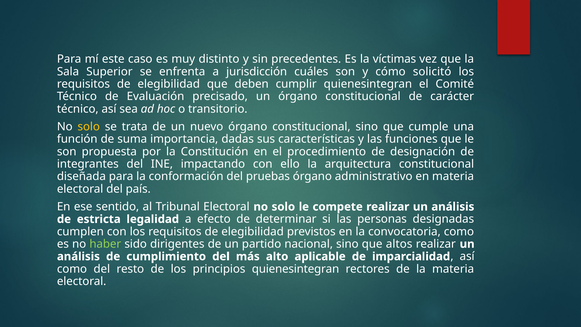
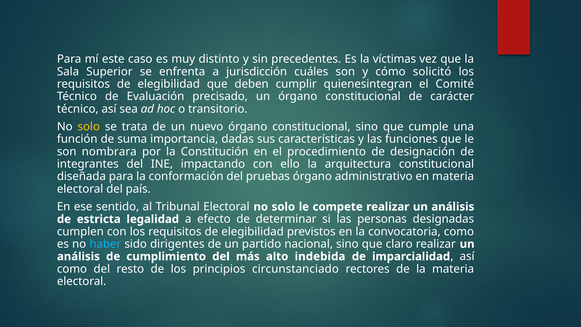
propuesta: propuesta -> nombrara (109, 152)
haber colour: light green -> light blue (105, 244)
altos: altos -> claro (399, 244)
aplicable: aplicable -> indebida (320, 256)
principios quienesintegran: quienesintegran -> circunstanciado (295, 269)
